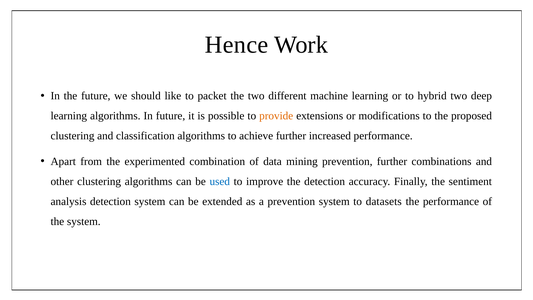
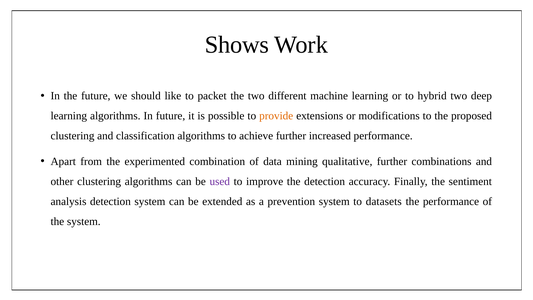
Hence: Hence -> Shows (237, 45)
mining prevention: prevention -> qualitative (347, 161)
used colour: blue -> purple (220, 181)
